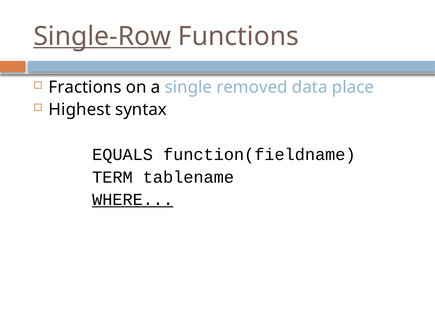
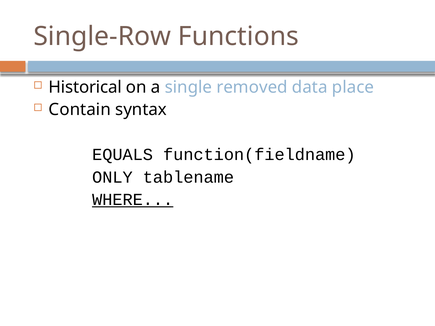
Single-Row underline: present -> none (102, 36)
Fractions: Fractions -> Historical (85, 87)
Highest: Highest -> Contain (80, 110)
TERM: TERM -> ONLY (112, 177)
